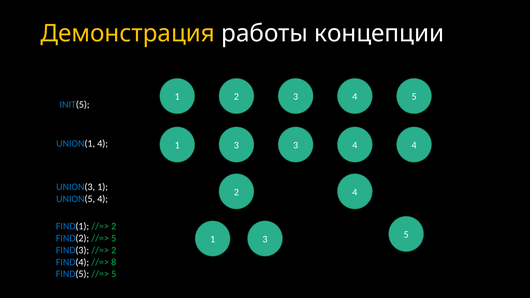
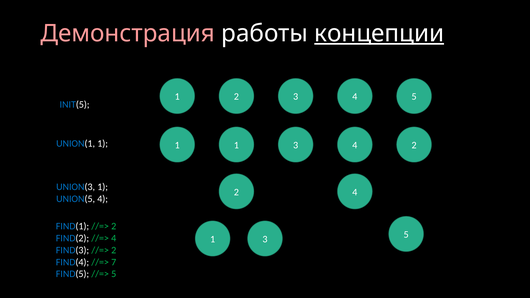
Демонстрация colour: yellow -> pink (128, 33)
концепции underline: none -> present (379, 33)
UNION(1 4: 4 -> 1 (103, 143)
1 3: 3 -> 1 (236, 145)
4 4: 4 -> 2 (414, 145)
5: 5 -> 4 (114, 238)
8: 8 -> 7 (114, 262)
